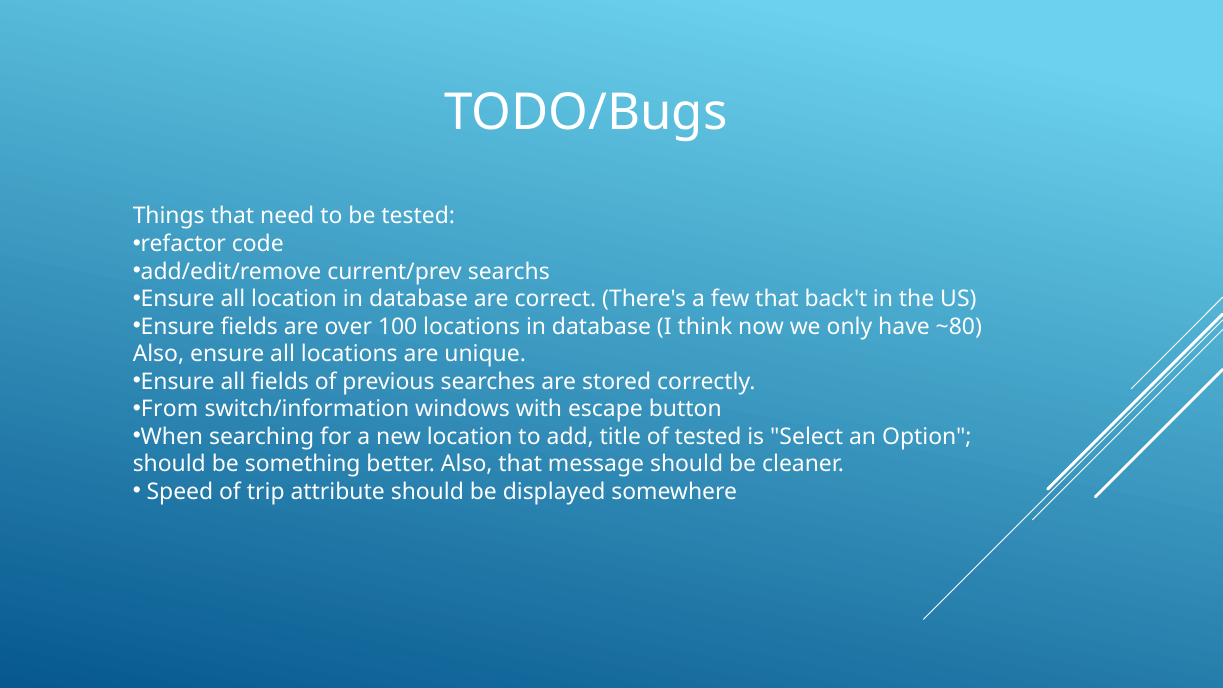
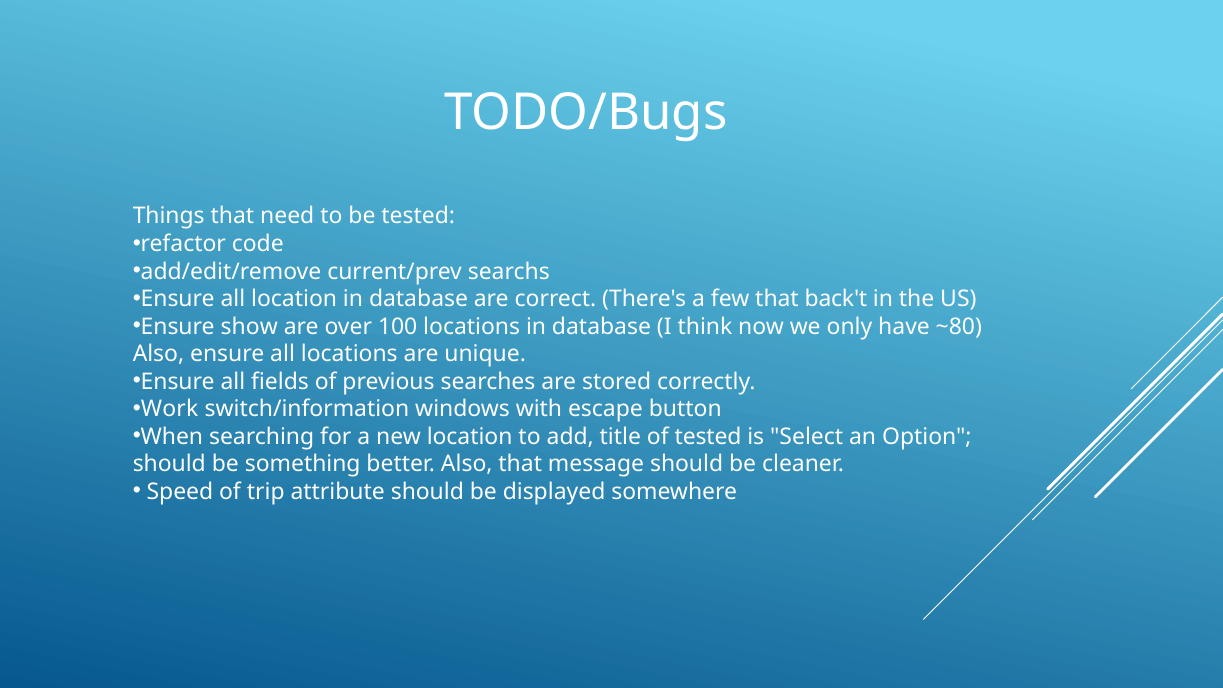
Ensure fields: fields -> show (249, 326)
From: From -> Work (170, 409)
